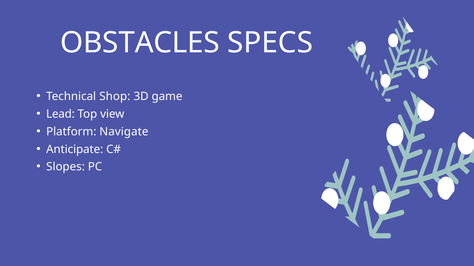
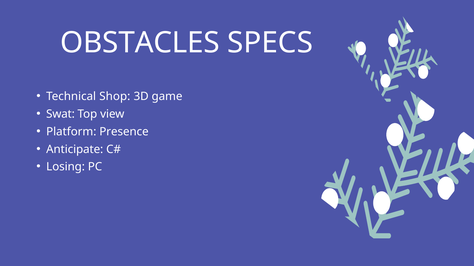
Lead: Lead -> Swat (60, 114)
Navigate: Navigate -> Presence (124, 132)
Slopes: Slopes -> Losing (66, 167)
